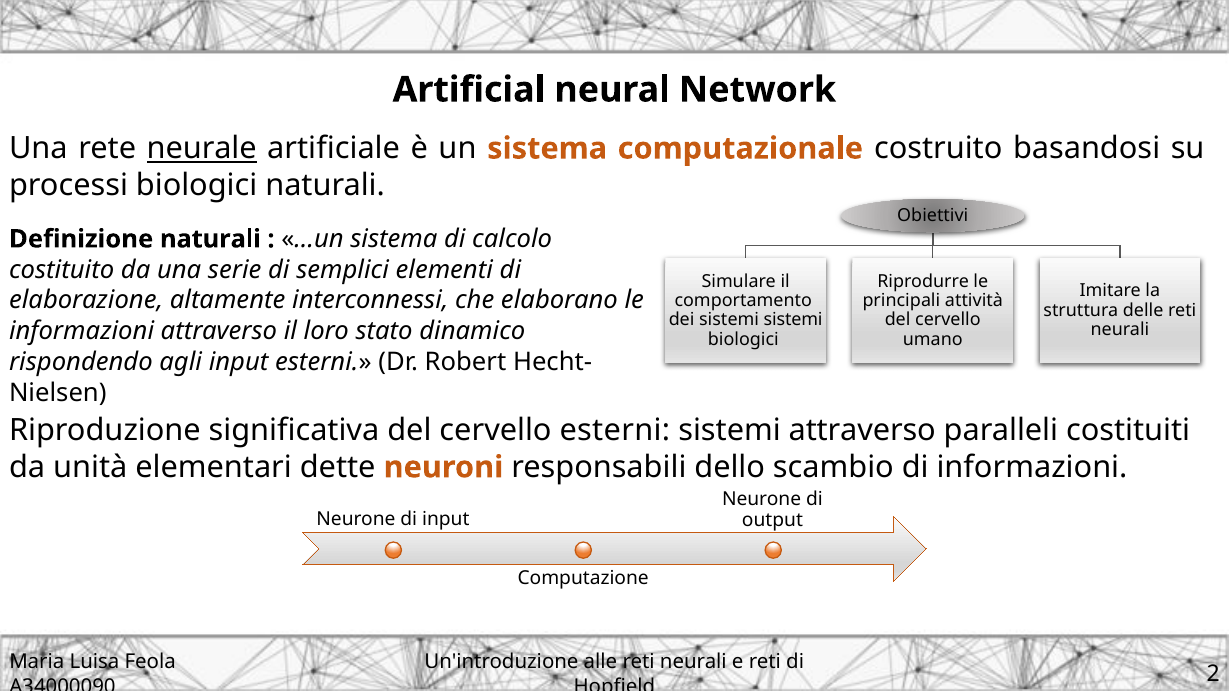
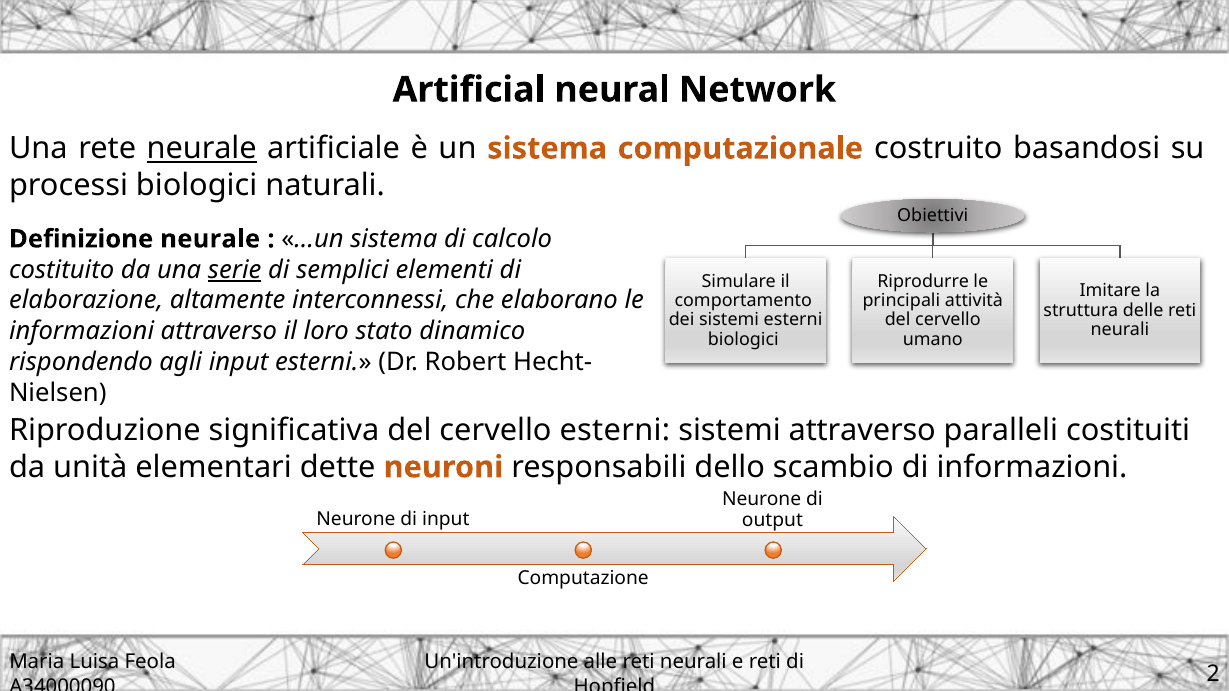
Definizione naturali: naturali -> neurale (210, 239)
serie underline: none -> present (235, 270)
sistemi sistemi: sistemi -> esterni (793, 320)
